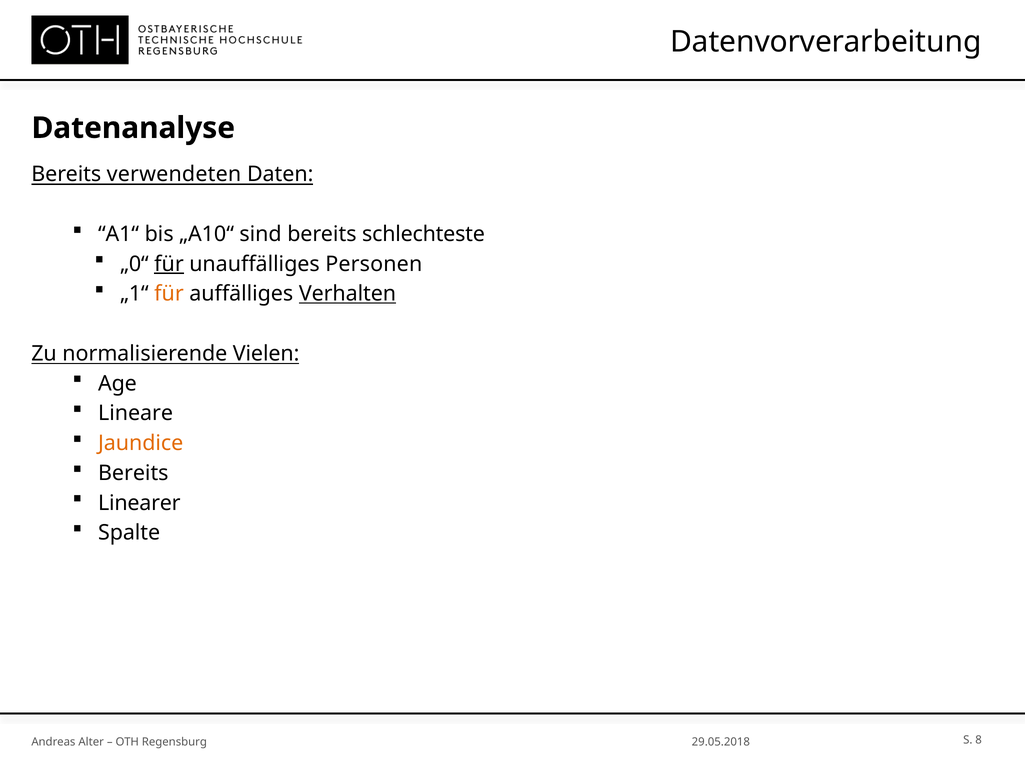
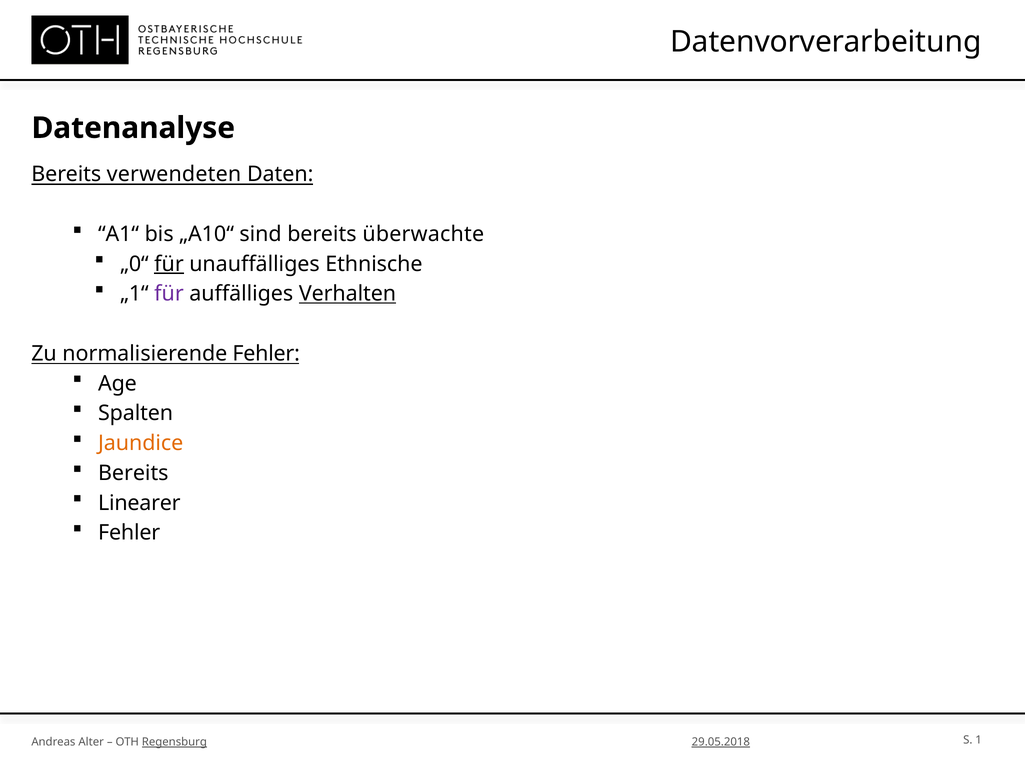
schlechteste: schlechteste -> überwachte (423, 234)
Personen: Personen -> Ethnische (374, 264)
für colour: orange -> purple (169, 294)
normalisierende Vielen: Vielen -> Fehler (266, 353)
Lineare: Lineare -> Spalten (136, 413)
Spalte: Spalte -> Fehler (129, 533)
Regensburg underline: none -> present (174, 742)
29.05.2018 underline: none -> present (721, 742)
8: 8 -> 1 (979, 740)
